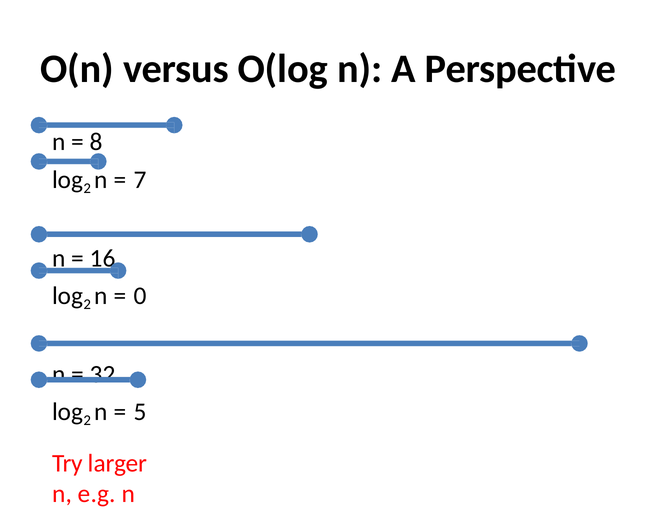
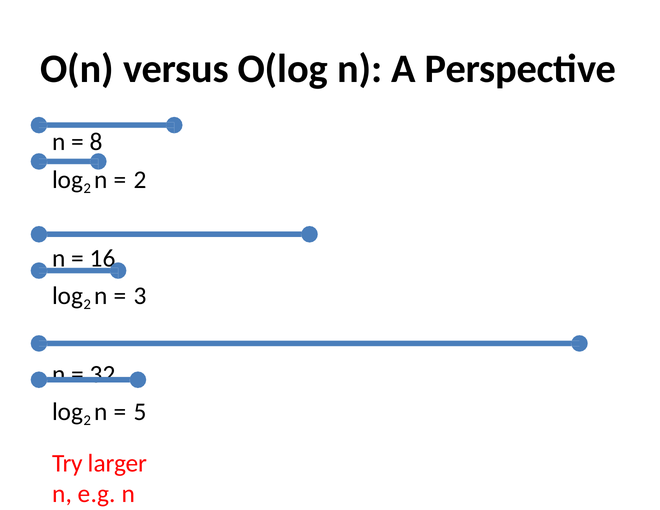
7: 7 -> 2 (140, 180)
0: 0 -> 3 (140, 296)
